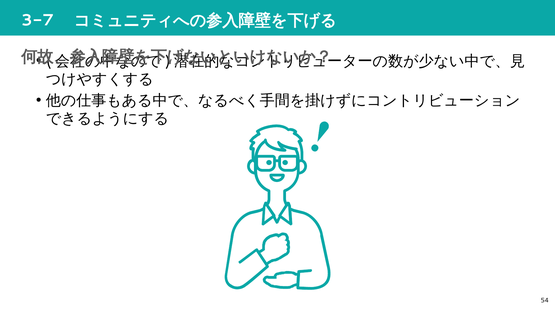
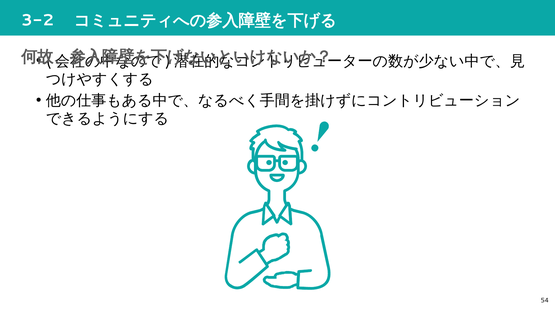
3-7: 3-7 -> 3-2 (38, 20)
